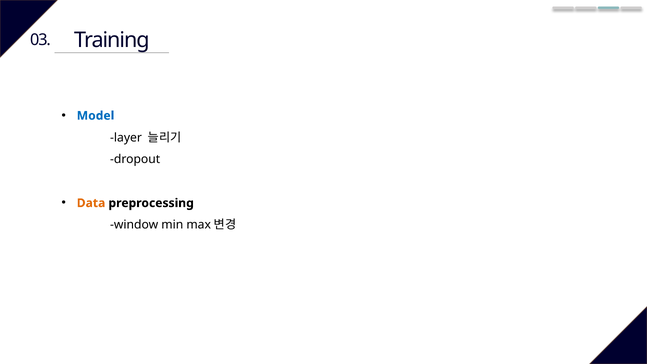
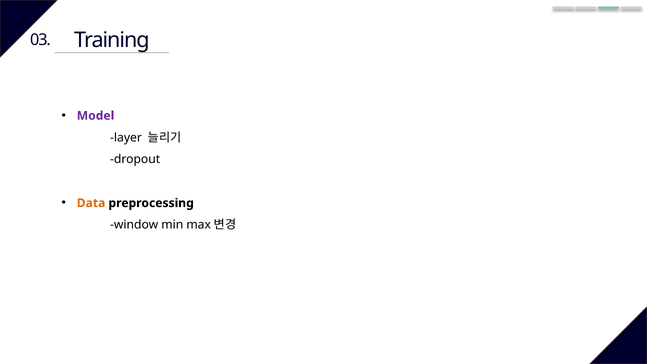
Model colour: blue -> purple (95, 116)
